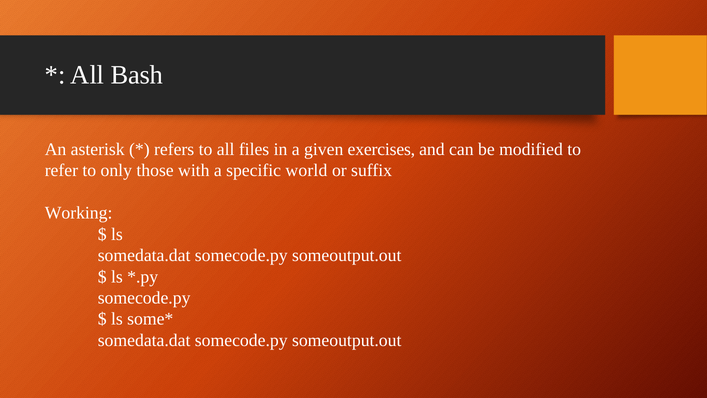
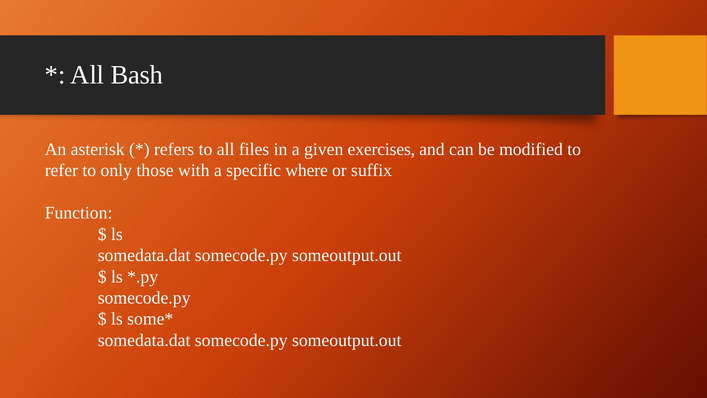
world: world -> where (307, 170)
Working: Working -> Function (79, 213)
